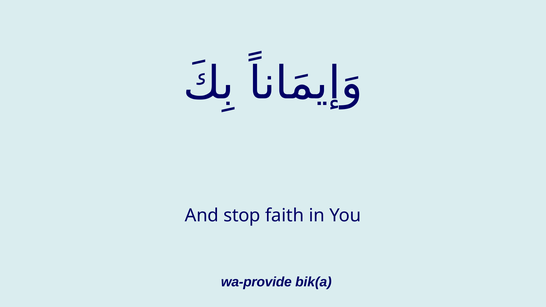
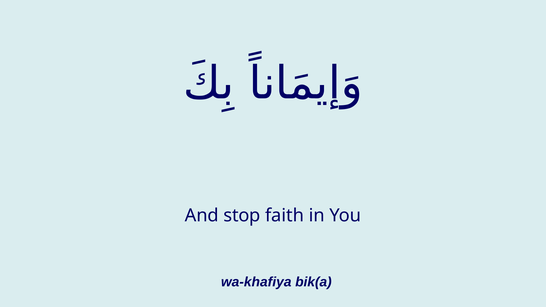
wa-provide: wa-provide -> wa-khafiya (256, 282)
